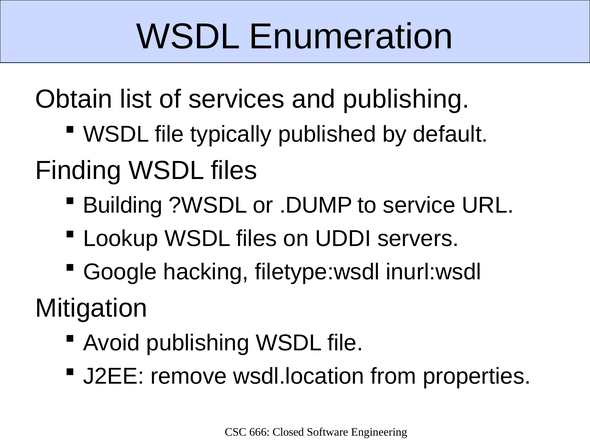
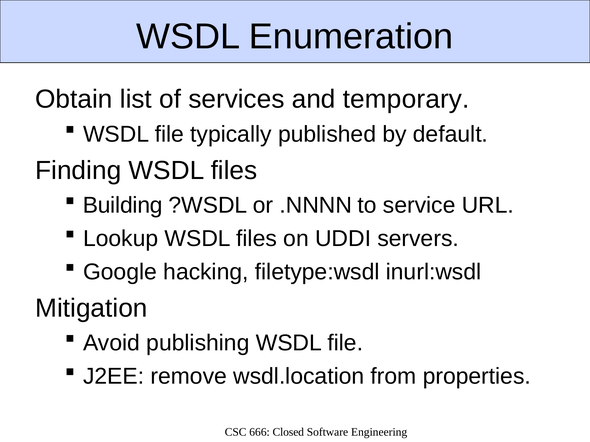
and publishing: publishing -> temporary (406, 99)
.DUMP: .DUMP -> .NNNN (316, 206)
